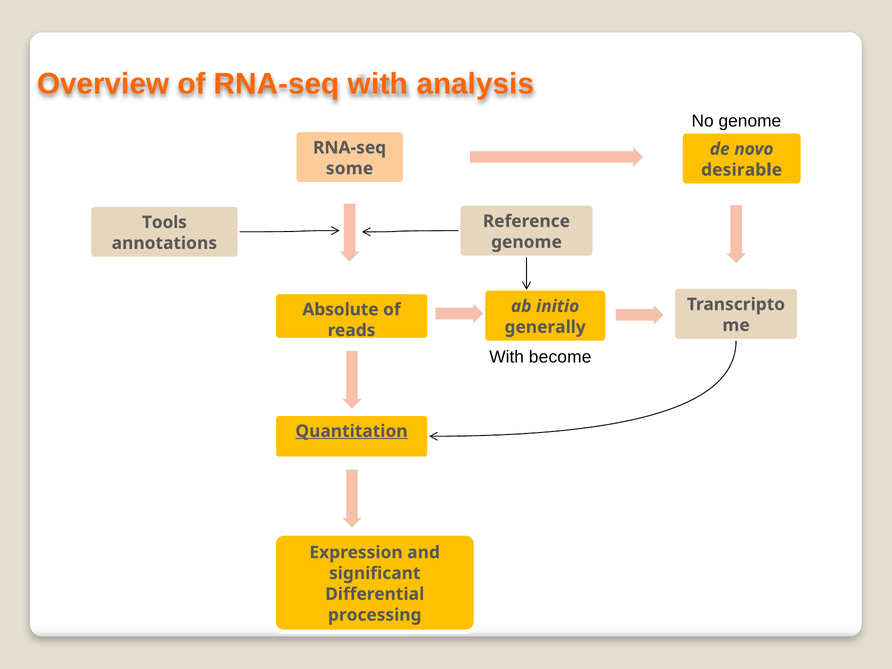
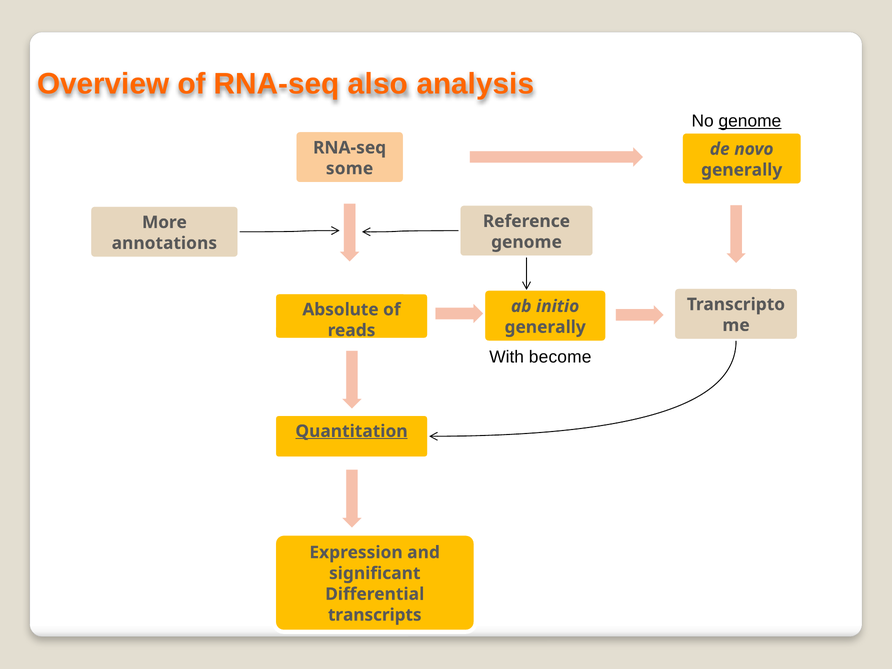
RNA-seq with: with -> also (378, 84)
genome underline: none -> present (750, 121)
desirable: desirable -> generally (742, 170)
Tools: Tools -> More (164, 222)
processing: processing -> transcripts (375, 615)
